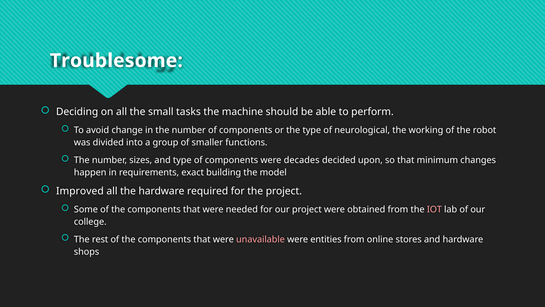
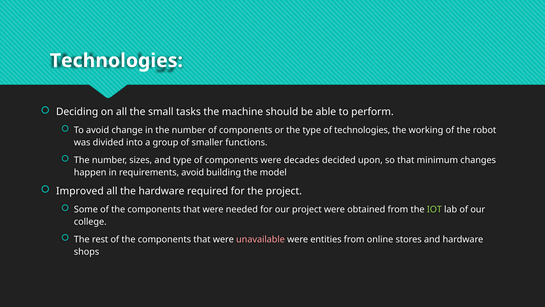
Troublesome: Troublesome -> Technologies (116, 61)
of neurological: neurological -> technologies (362, 130)
requirements exact: exact -> avoid (193, 172)
IOT colour: pink -> light green (434, 209)
